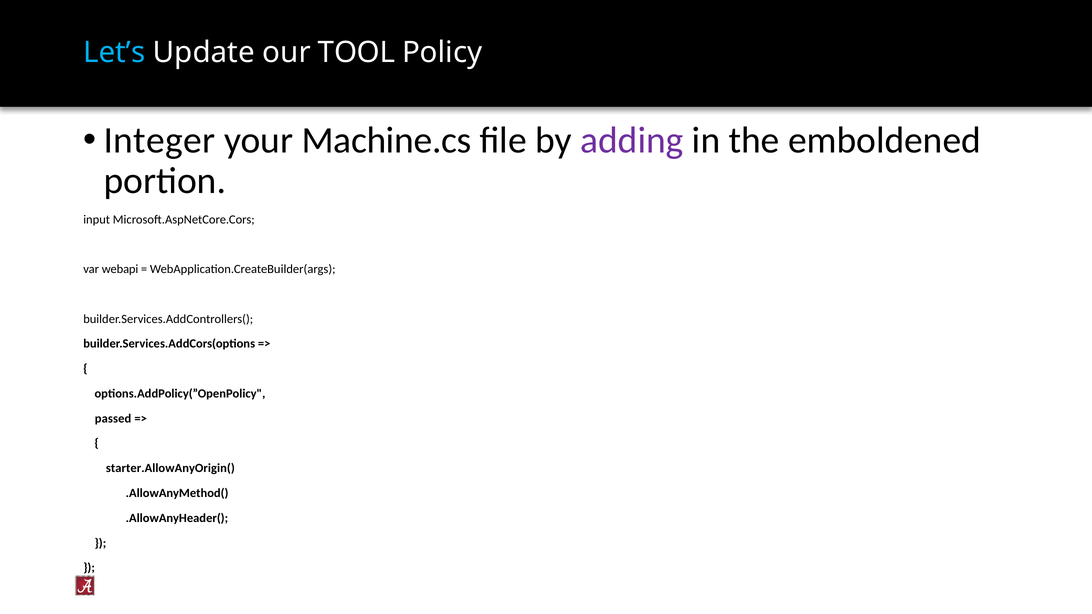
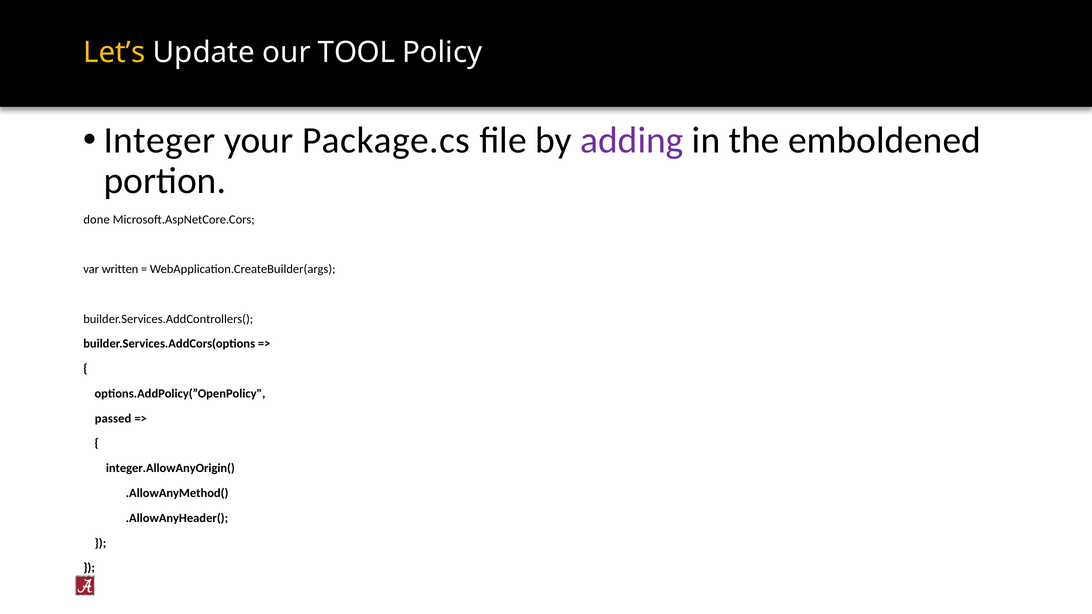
Let’s colour: light blue -> yellow (114, 53)
Machine.cs: Machine.cs -> Package.cs (386, 140)
input: input -> done (97, 220)
webapi: webapi -> written (120, 269)
starter.AllowAnyOrigin(: starter.AllowAnyOrigin( -> integer.AllowAnyOrigin( (170, 468)
